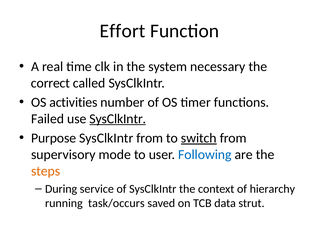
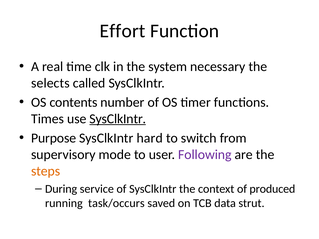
correct: correct -> selects (50, 83)
activities: activities -> contents (73, 102)
Failed: Failed -> Times (48, 119)
SysClkIntr from: from -> hard (150, 138)
switch underline: present -> none (199, 138)
Following colour: blue -> purple (205, 155)
hierarchy: hierarchy -> produced (272, 189)
